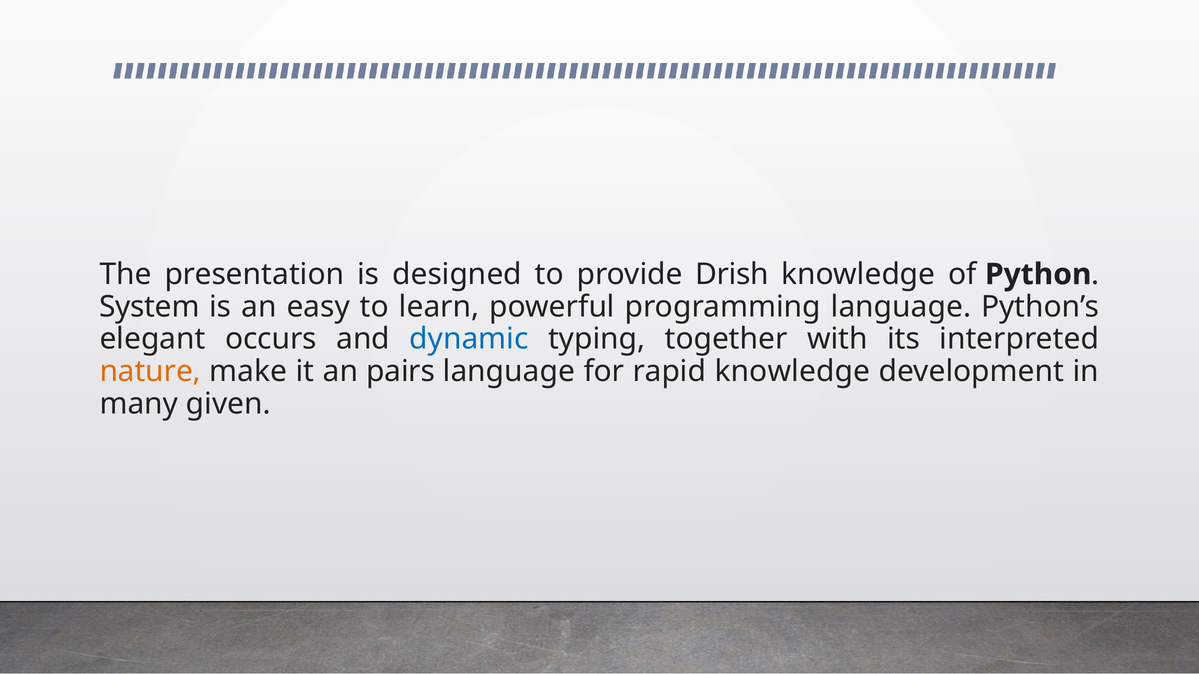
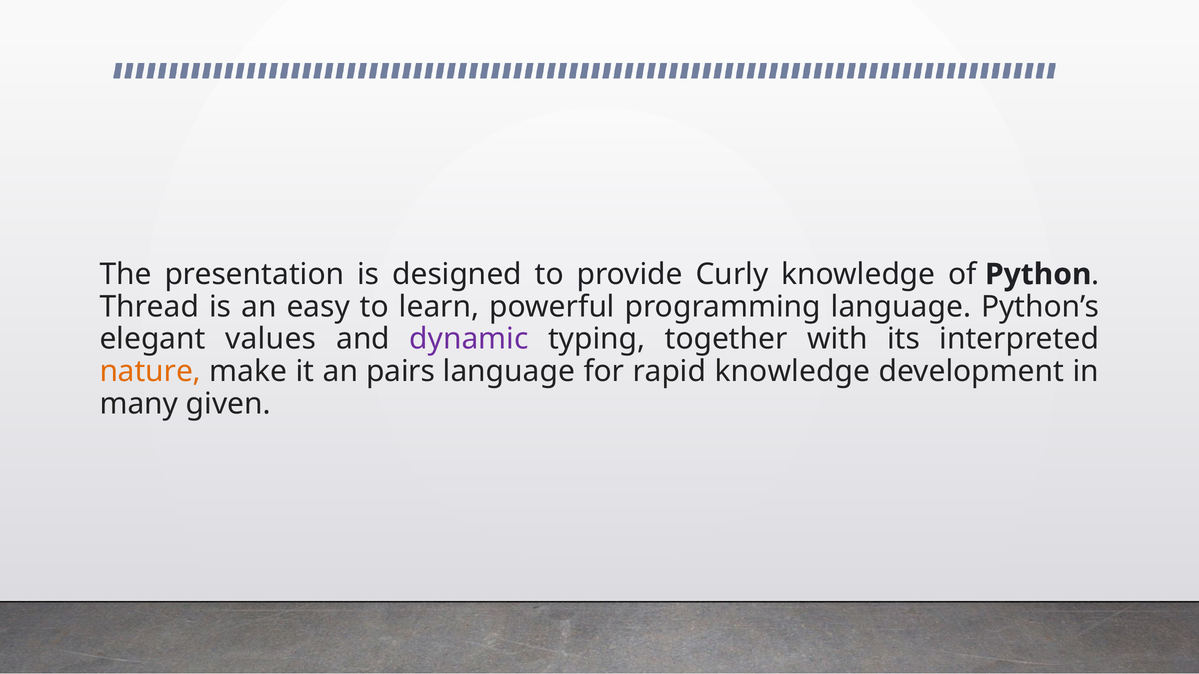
Drish: Drish -> Curly (732, 275)
System: System -> Thread (149, 307)
occurs: occurs -> values (271, 339)
dynamic colour: blue -> purple (469, 339)
